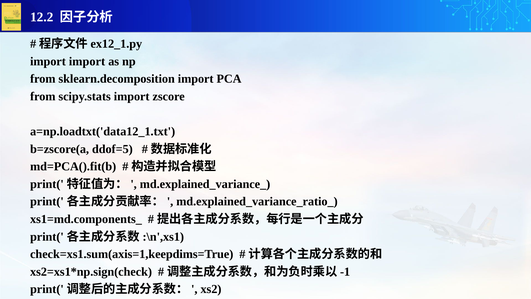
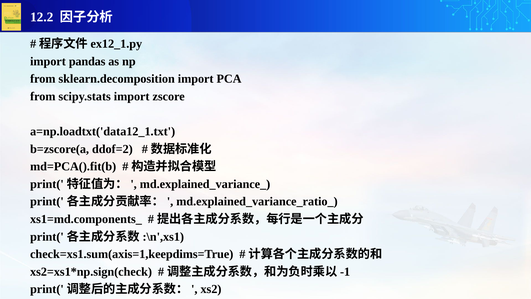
import import: import -> pandas (87, 61)
ddof=5: ddof=5 -> ddof=2 (112, 149)
